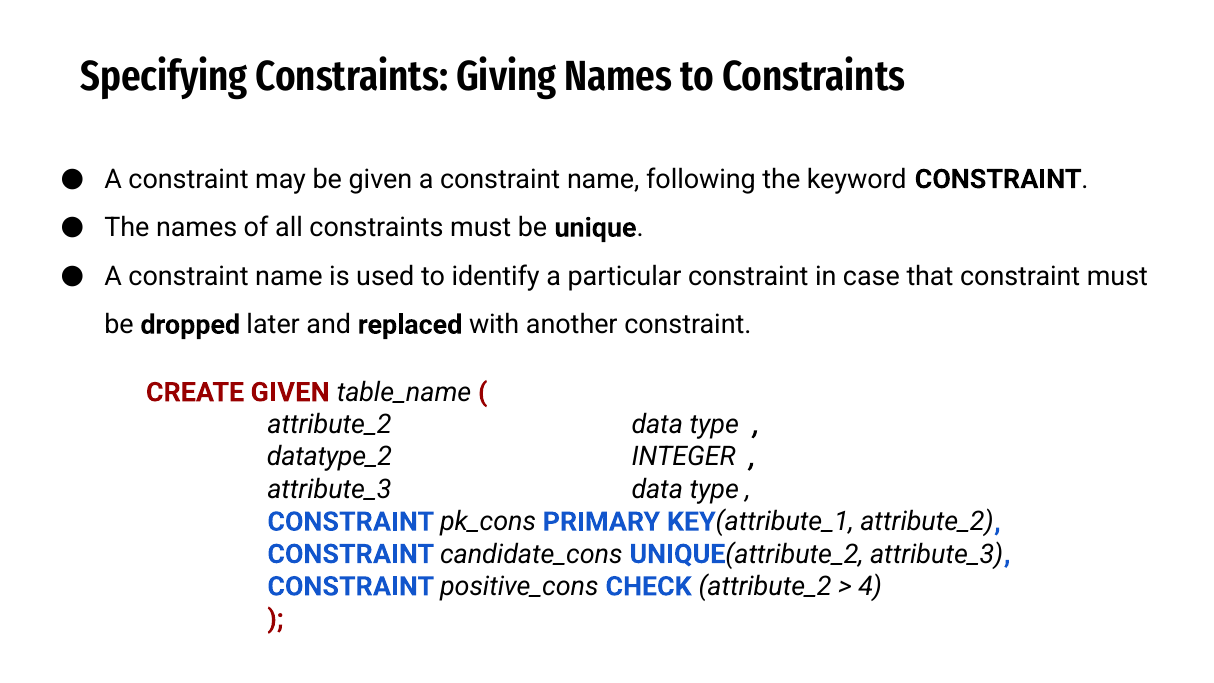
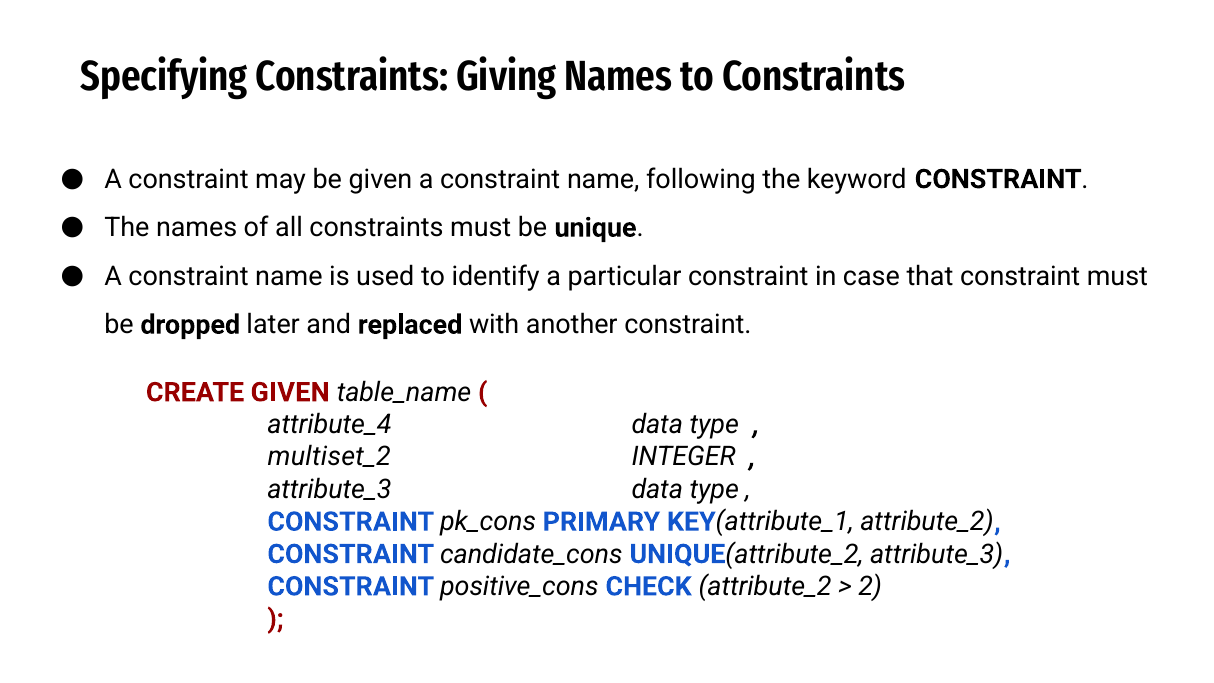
attribute_2: attribute_2 -> attribute_4 (329, 425)
datatype_2: datatype_2 -> multiset_2 (329, 457)
4: 4 -> 2 (870, 586)
